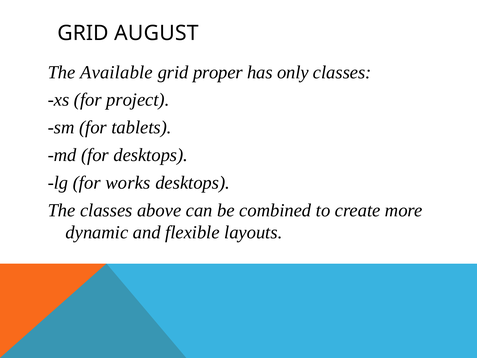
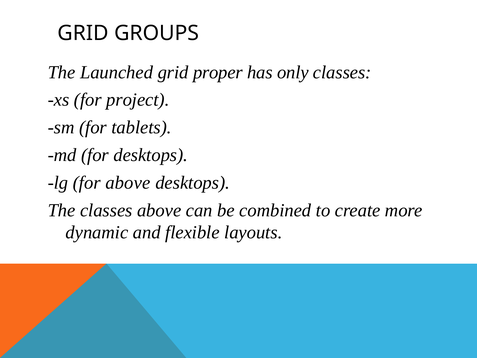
AUGUST: AUGUST -> GROUPS (157, 33)
Available: Available -> Launched (117, 72)
for works: works -> above (128, 182)
